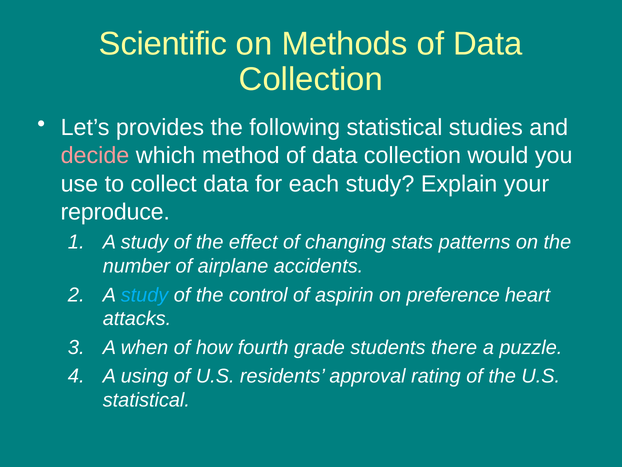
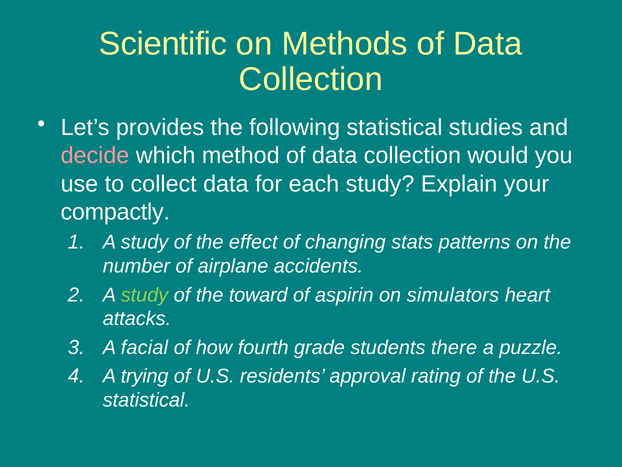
reproduce: reproduce -> compactly (115, 212)
study colour: light blue -> light green (145, 295)
control: control -> toward (258, 295)
preference: preference -> simulators (453, 295)
when: when -> facial (144, 347)
using: using -> trying (145, 376)
